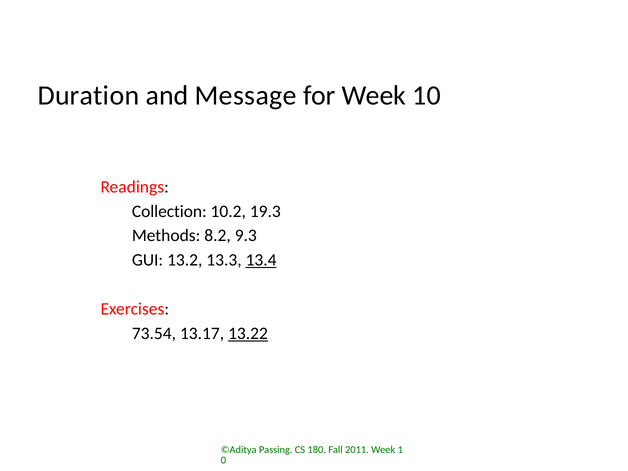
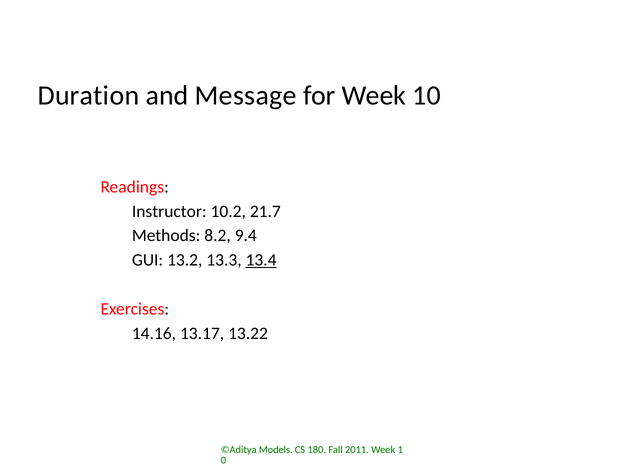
Collection: Collection -> Instructor (169, 211)
19.3: 19.3 -> 21.7 (265, 211)
9.3: 9.3 -> 9.4 (246, 236)
73.54: 73.54 -> 14.16 (154, 333)
13.22 underline: present -> none (248, 333)
Passing: Passing -> Models (276, 450)
